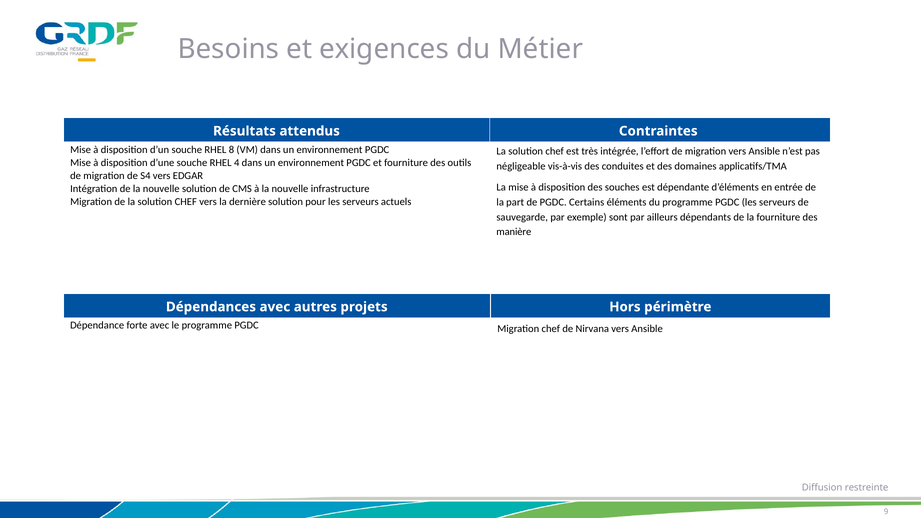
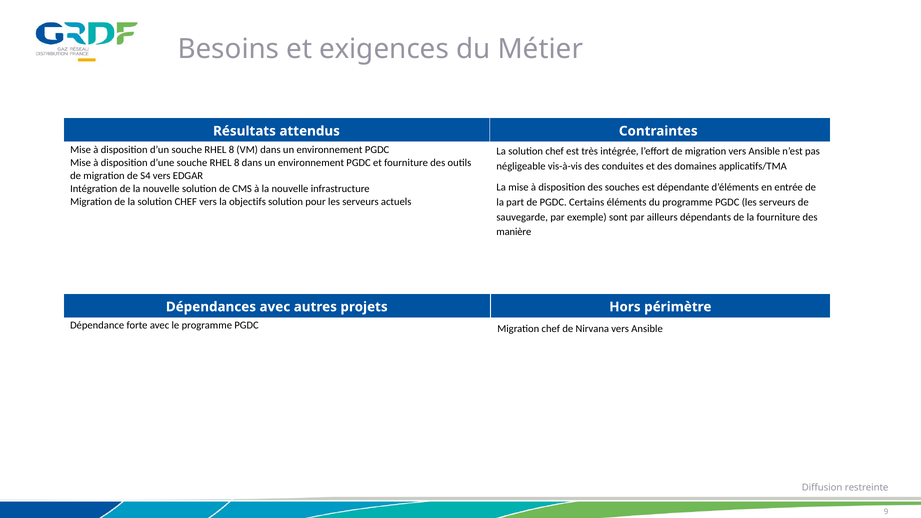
d’une souche RHEL 4: 4 -> 8 (237, 163)
dernière: dernière -> objectifs (248, 202)
